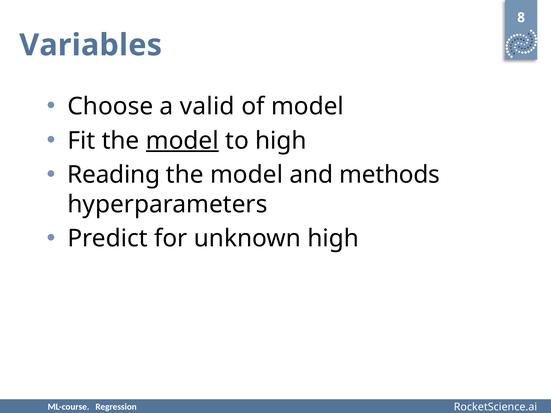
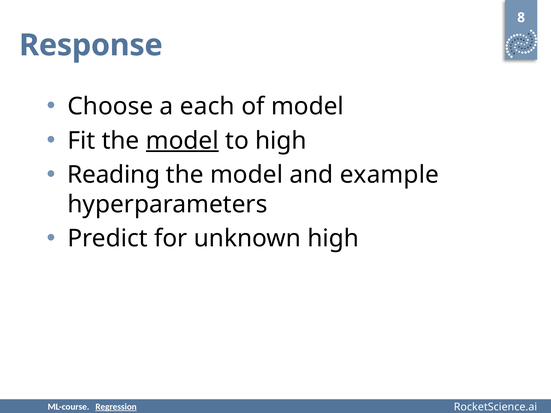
Variables: Variables -> Response (91, 45)
valid: valid -> each (207, 106)
methods: methods -> example (389, 175)
Regression underline: none -> present (116, 407)
